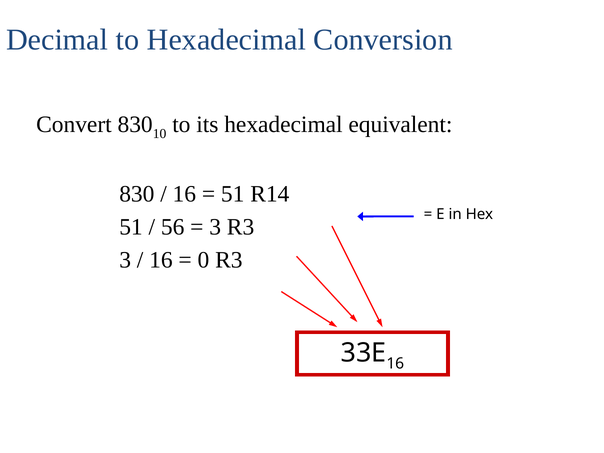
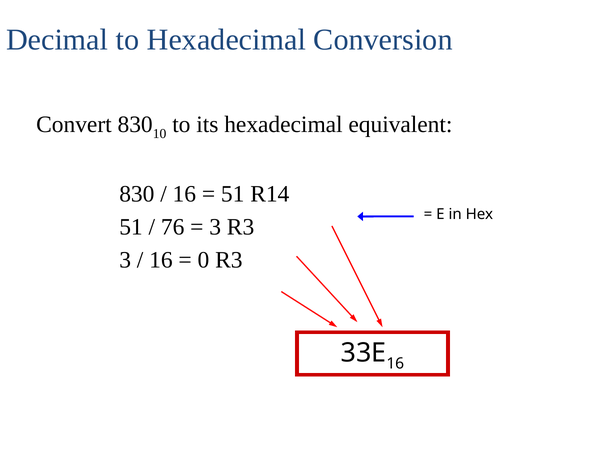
56: 56 -> 76 (173, 227)
